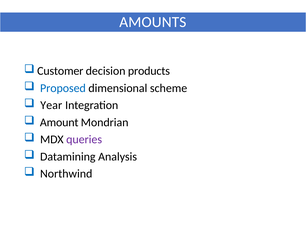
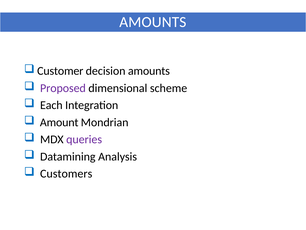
decision products: products -> amounts (149, 71)
Proposed colour: blue -> purple (63, 88)
Year: Year -> Each (51, 105)
Northwind: Northwind -> Customers (66, 173)
